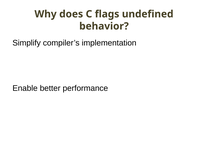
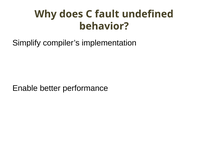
flags: flags -> fault (107, 14)
